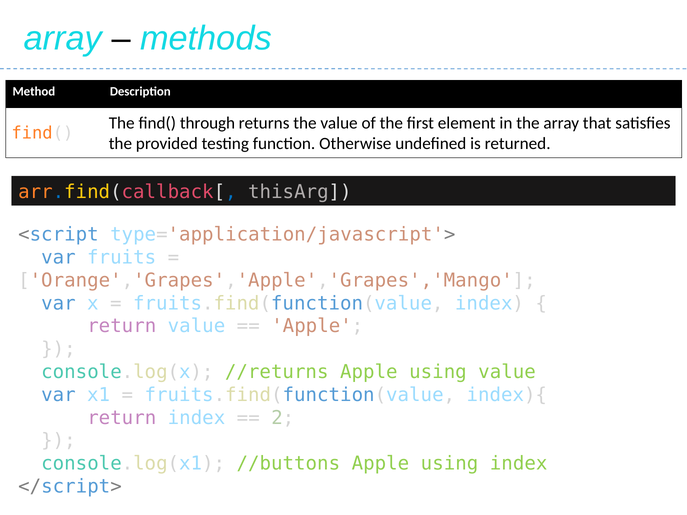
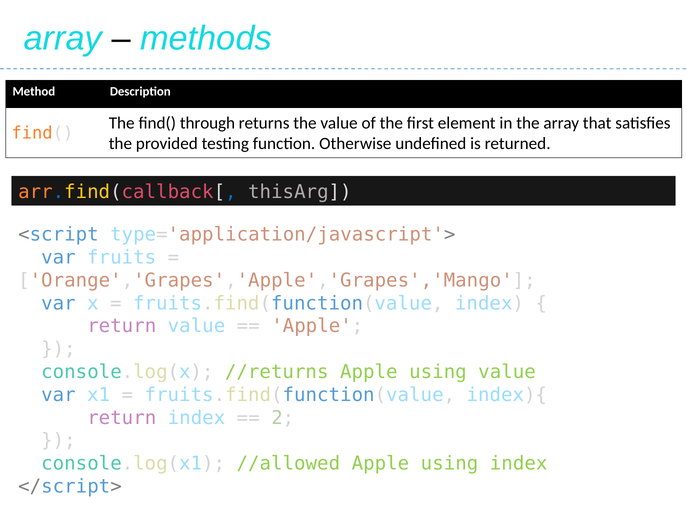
//buttons: //buttons -> //allowed (288, 464)
